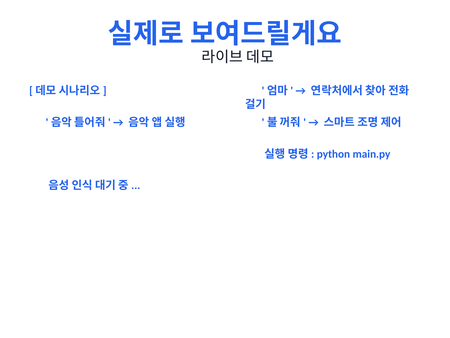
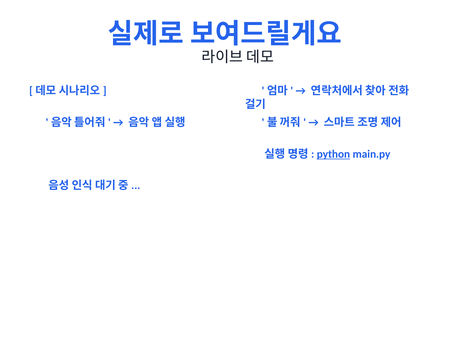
python underline: none -> present (333, 154)
